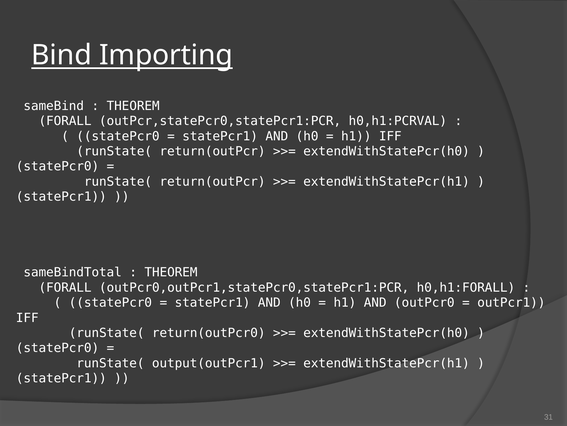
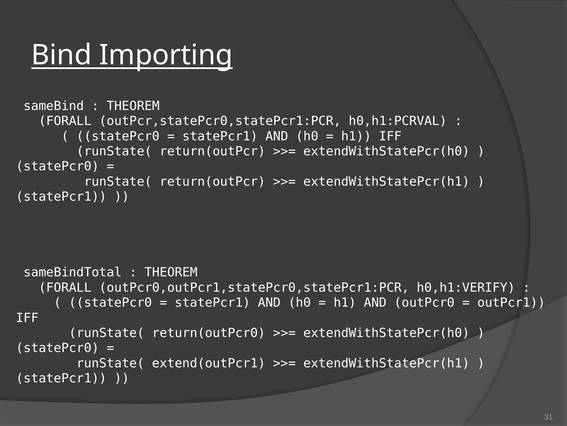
h0,h1:FORALL: h0,h1:FORALL -> h0,h1:VERIFY (466, 287)
output(outPcr1: output(outPcr1 -> extend(outPcr1 (209, 363)
